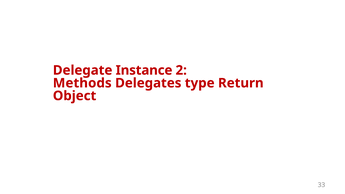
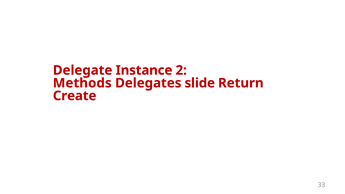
type: type -> slide (200, 83)
Object: Object -> Create (75, 96)
